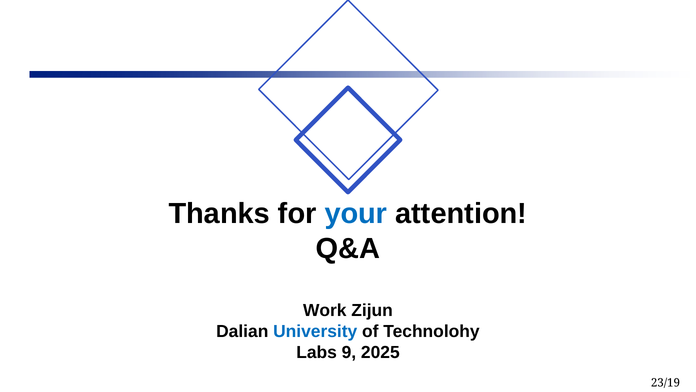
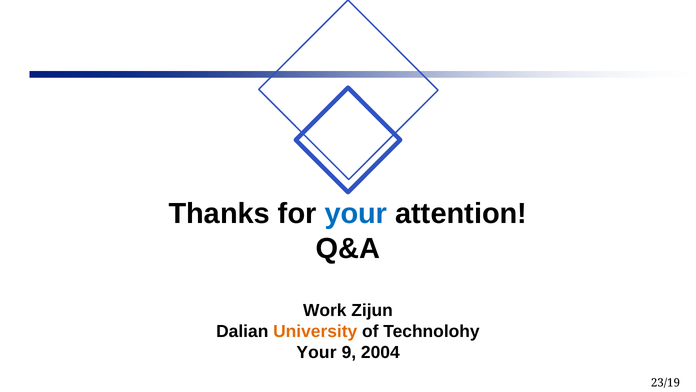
University colour: blue -> orange (315, 331)
Labs: Labs -> Your (316, 352)
2025: 2025 -> 2004 (380, 352)
